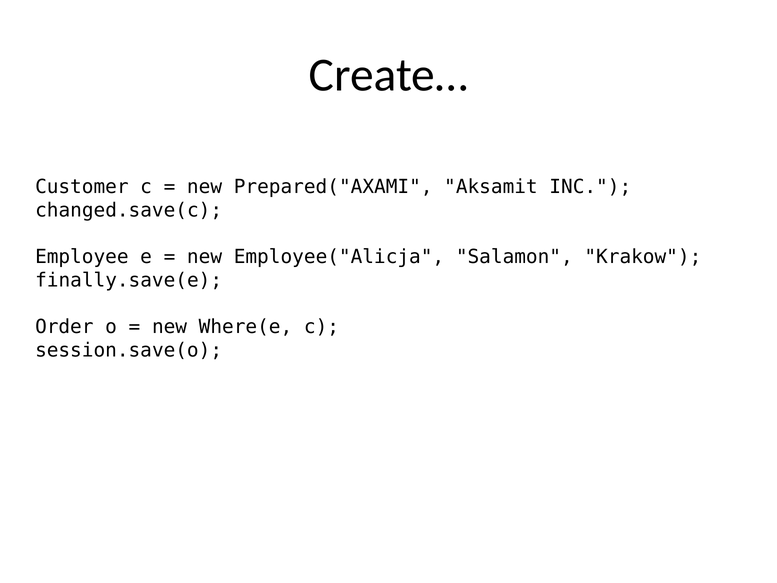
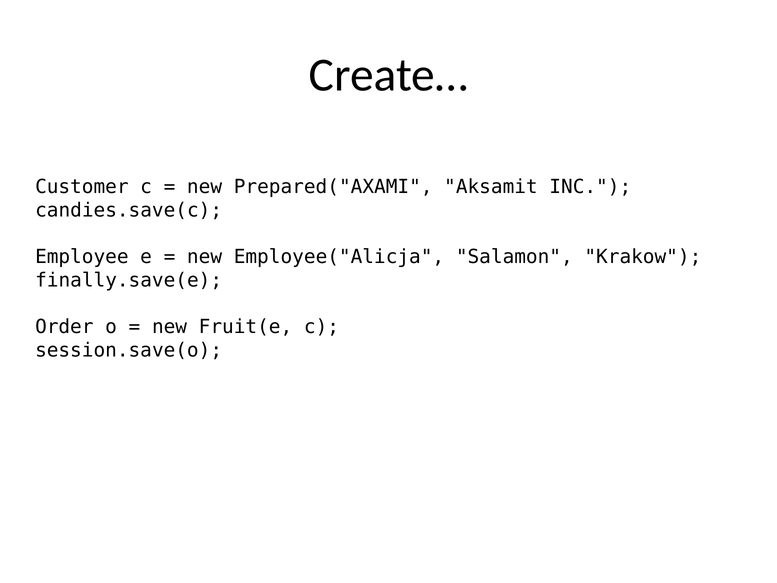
changed.save(c: changed.save(c -> candies.save(c (129, 210)
Where(e: Where(e -> Fruit(e (245, 327)
